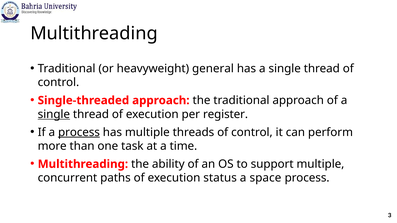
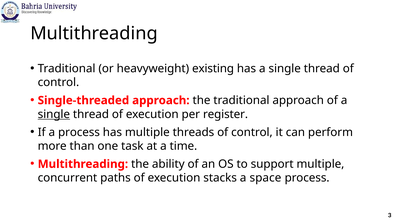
general: general -> existing (213, 69)
process underline: present -> none (79, 132)
status: status -> stacks (220, 178)
